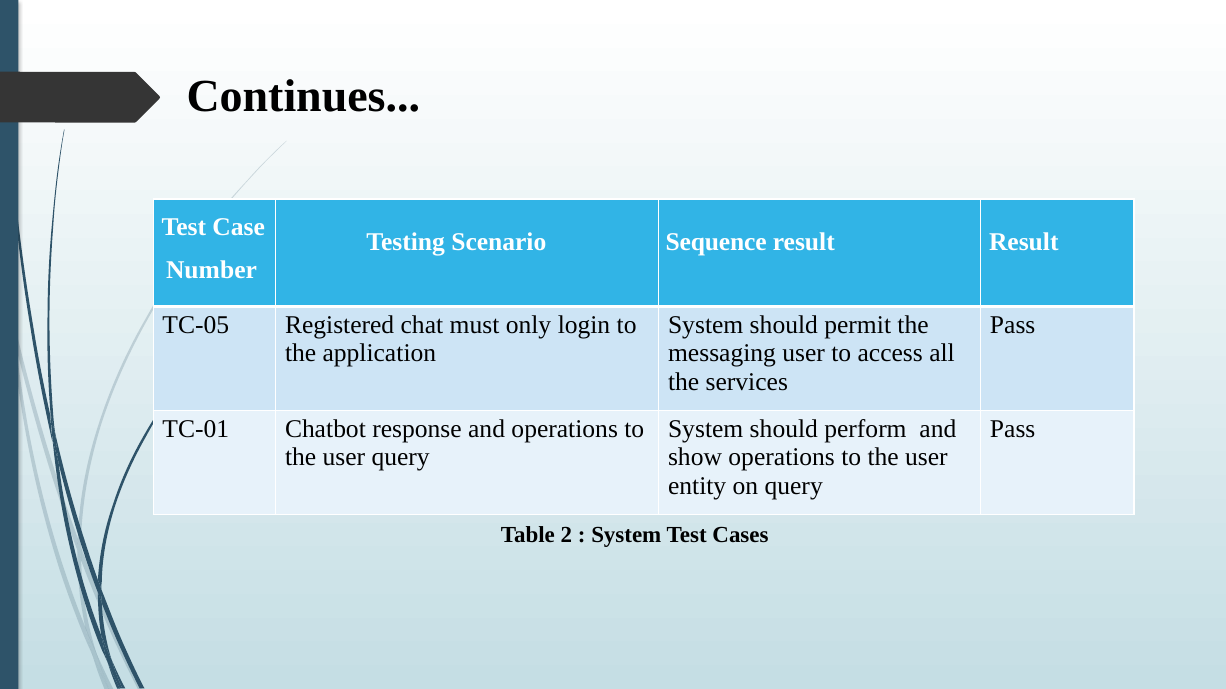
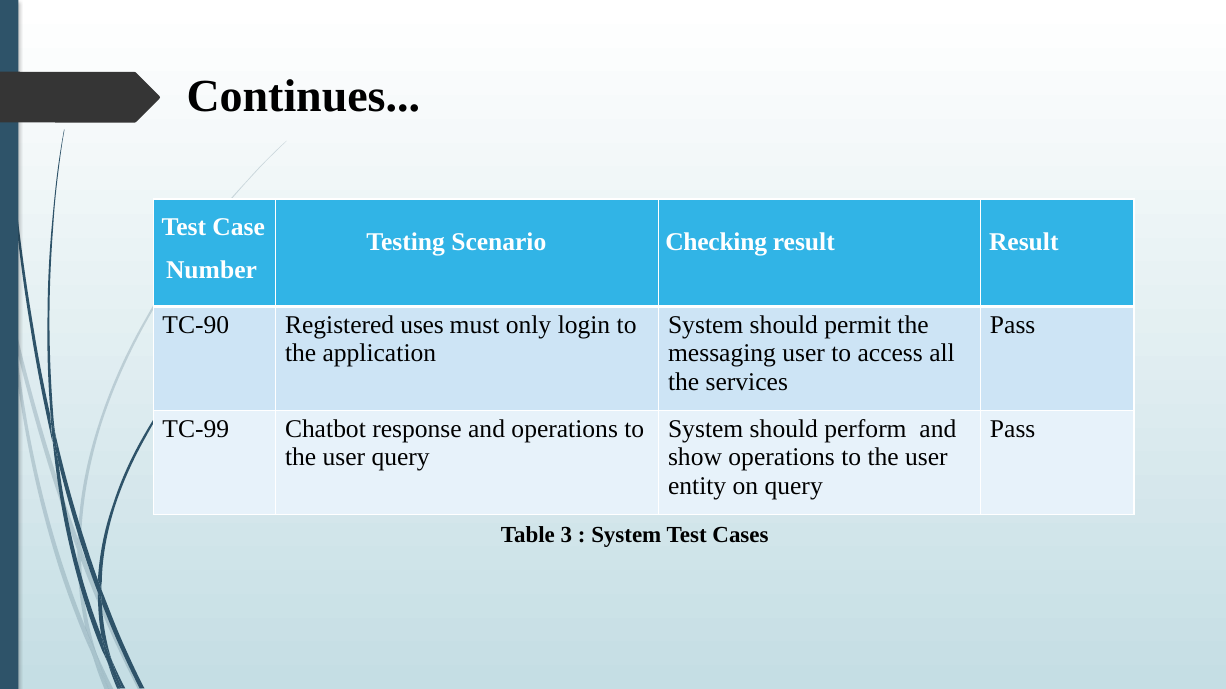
Sequence: Sequence -> Checking (716, 242)
TC-05: TC-05 -> TC-90 (196, 325)
chat: chat -> uses (422, 325)
TC-01: TC-01 -> TC-99 (196, 430)
2: 2 -> 3 (566, 535)
